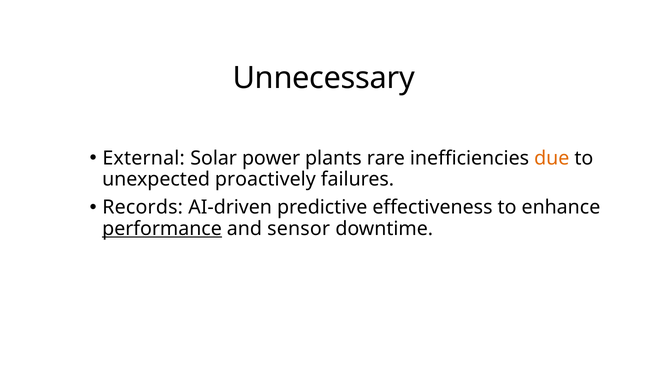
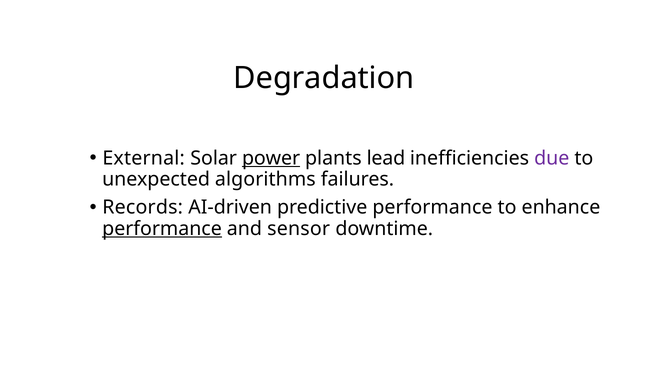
Unnecessary: Unnecessary -> Degradation (324, 78)
power underline: none -> present (271, 158)
rare: rare -> lead (386, 158)
due colour: orange -> purple (552, 158)
proactively: proactively -> algorithms (265, 179)
predictive effectiveness: effectiveness -> performance (432, 207)
